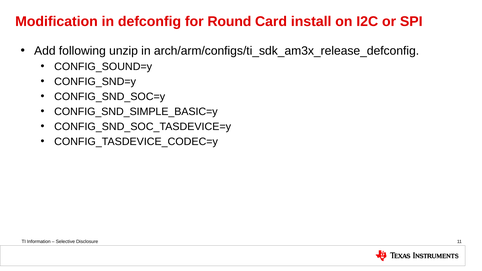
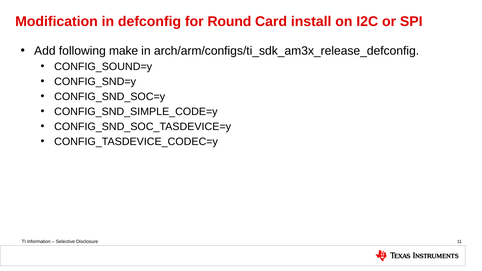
unzip: unzip -> make (124, 51)
CONFIG_SND_SIMPLE_BASIC=y: CONFIG_SND_SIMPLE_BASIC=y -> CONFIG_SND_SIMPLE_CODE=y (136, 112)
